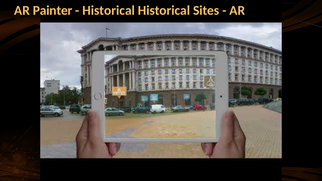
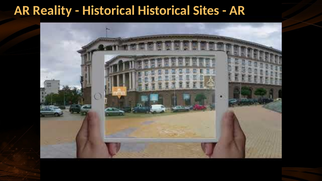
Painter: Painter -> Reality (52, 10)
